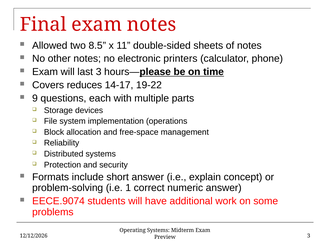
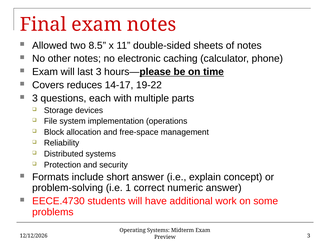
printers: printers -> caching (180, 59)
9: 9 -> 3 (35, 99)
EECE.9074: EECE.9074 -> EECE.4730 (58, 202)
